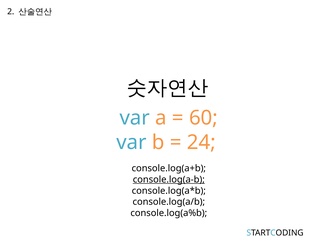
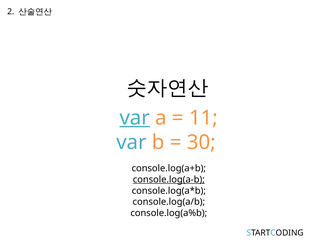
var underline: none -> present (135, 118)
60: 60 -> 11 (203, 118)
24: 24 -> 30 (201, 143)
